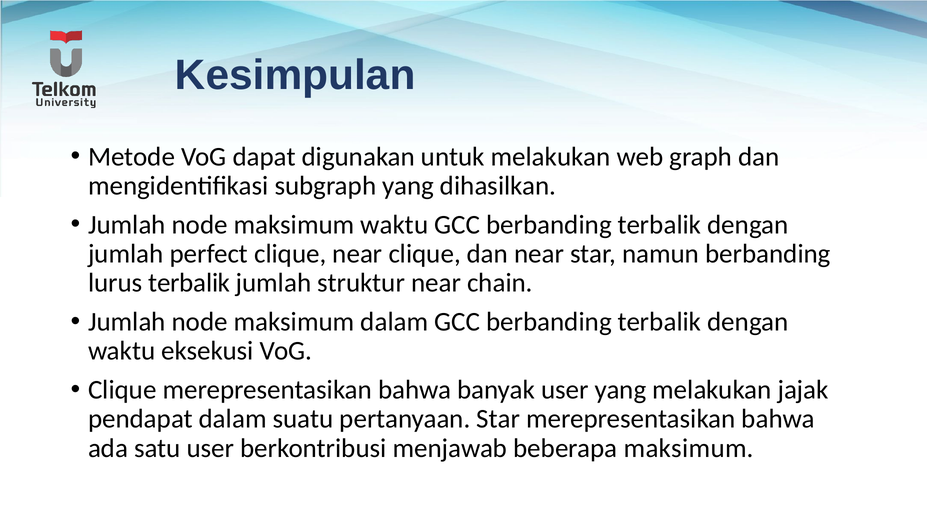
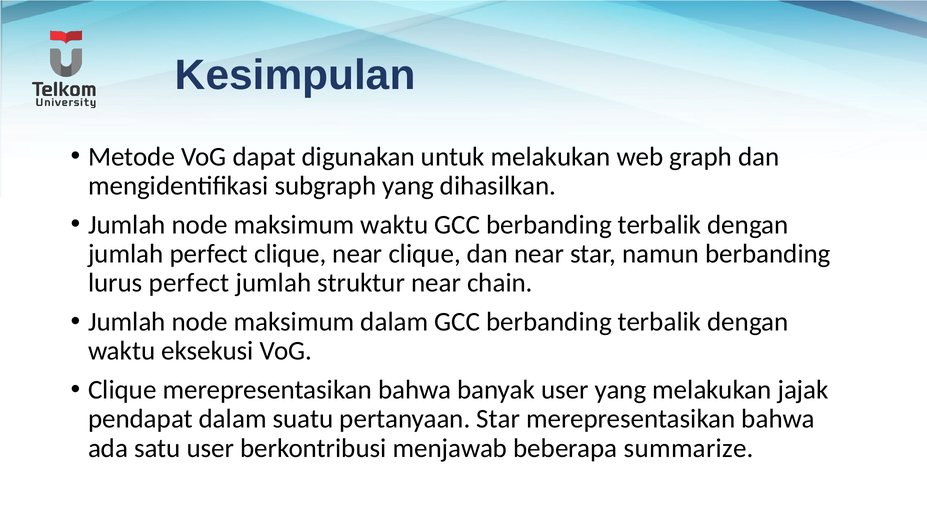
lurus terbalik: terbalik -> perfect (189, 283)
beberapa maksimum: maksimum -> summarize (689, 449)
